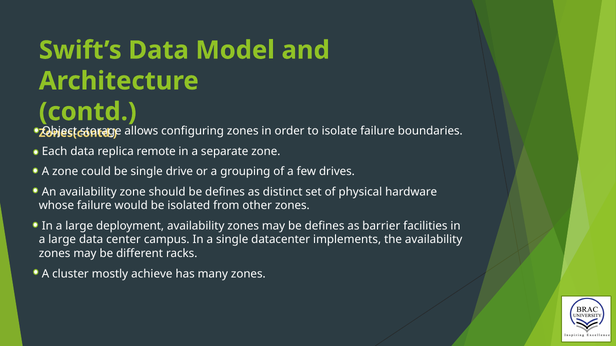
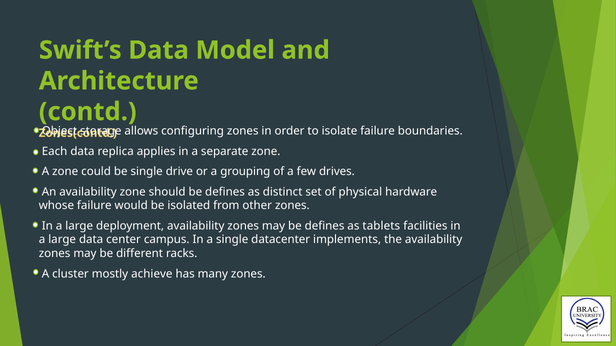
remote: remote -> applies (156, 151)
barrier: barrier -> tablets (381, 226)
